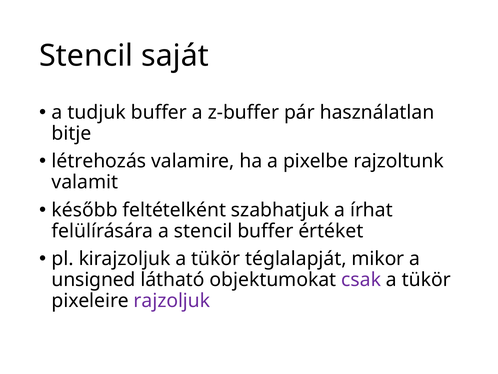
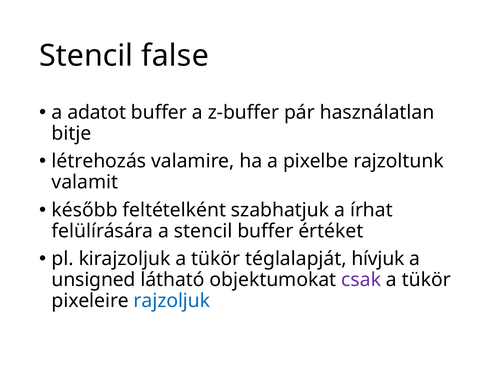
saját: saját -> false (175, 56)
tudjuk: tudjuk -> adatot (97, 112)
mikor: mikor -> hívjuk (378, 259)
rajzoljuk colour: purple -> blue (172, 300)
